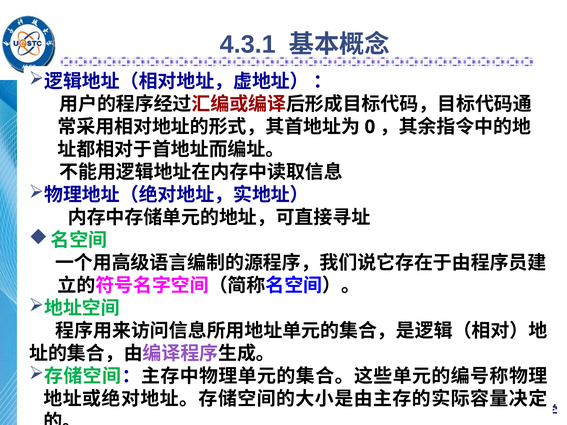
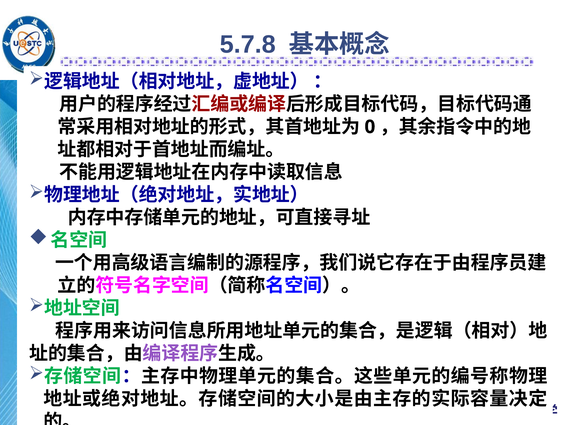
4.3.1: 4.3.1 -> 5.7.8 (248, 45)
